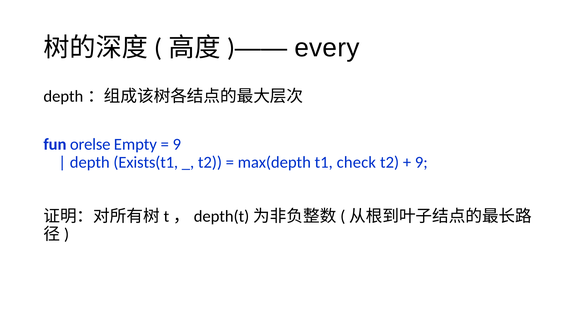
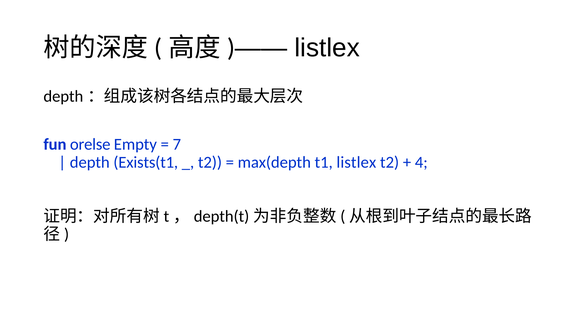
every: every -> listlex (327, 48)
9: 9 -> 7 (177, 144)
t1 check: check -> listlex (356, 162)
9: 9 -> 4 (421, 162)
